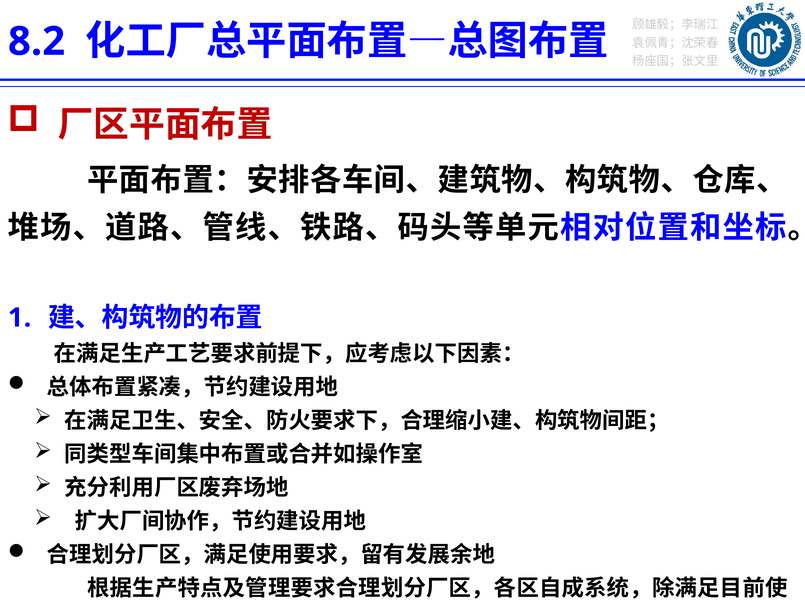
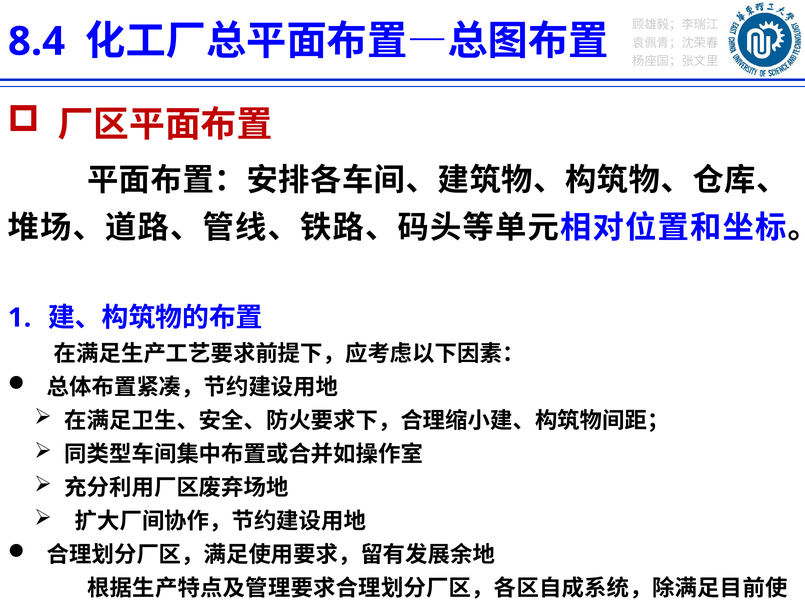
8.2: 8.2 -> 8.4 (37, 42)
